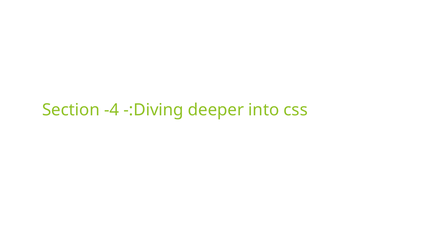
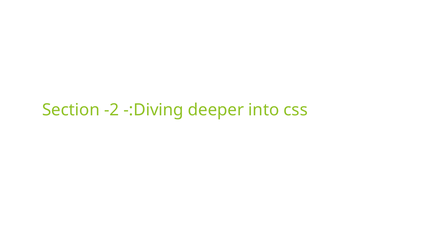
-4: -4 -> -2 (112, 110)
